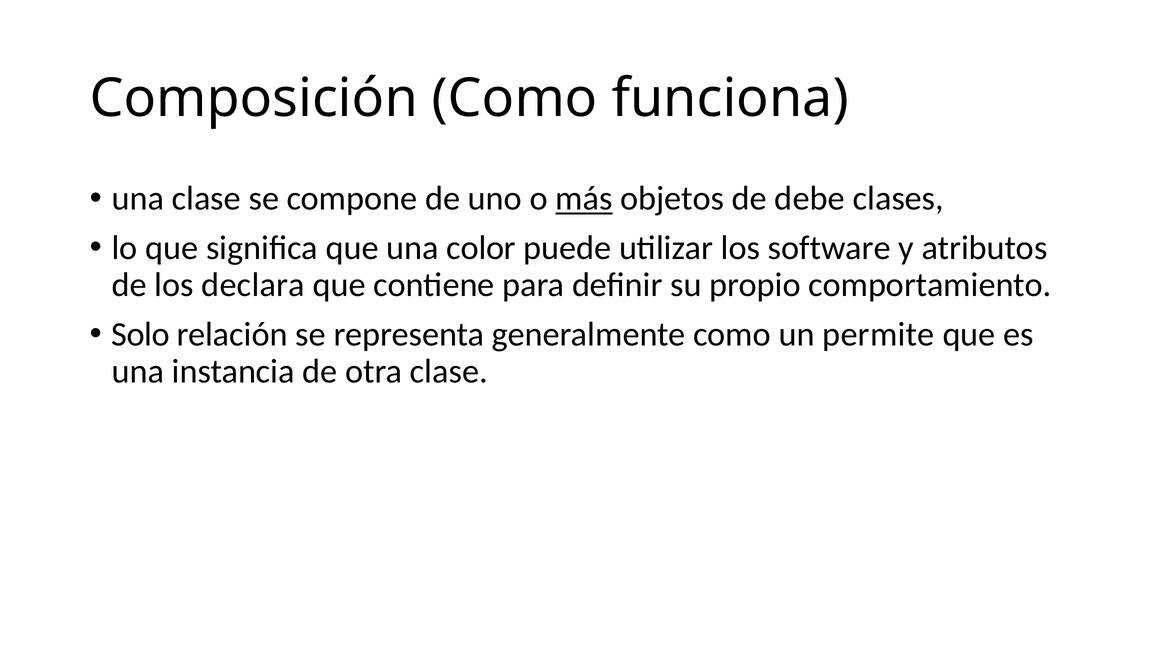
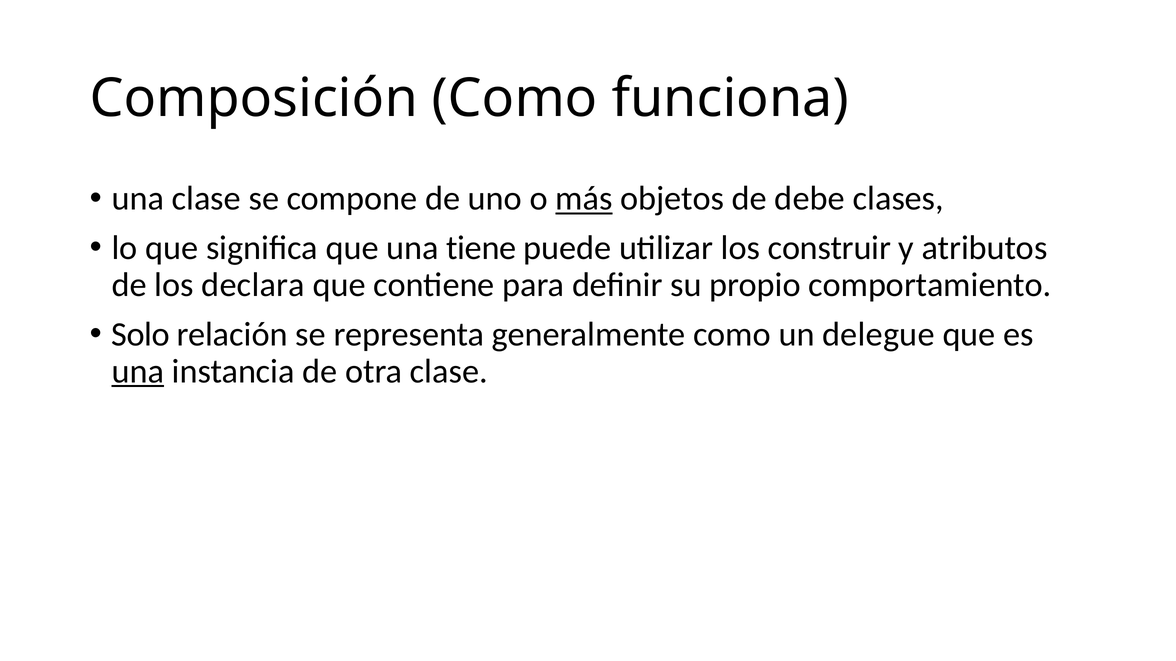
color: color -> tiene (481, 248)
software: software -> construir (829, 248)
permite: permite -> delegue (878, 334)
una underline: none -> present (138, 372)
